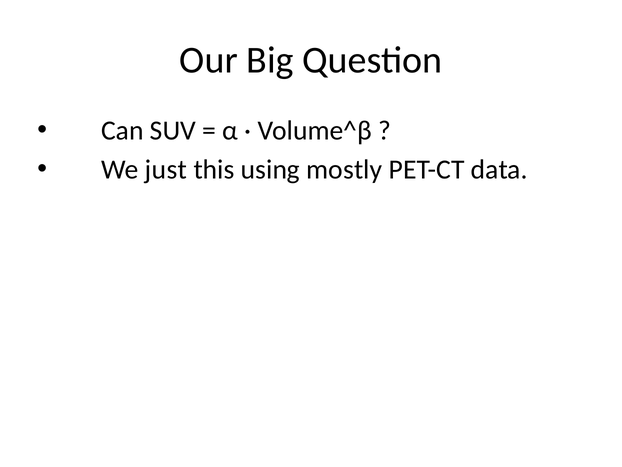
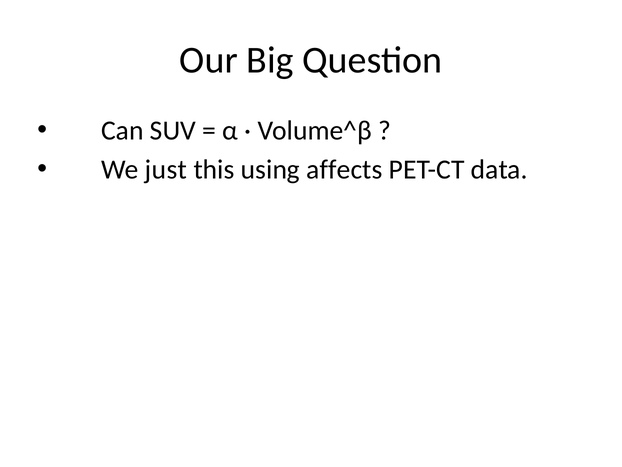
mostly: mostly -> affects (344, 169)
